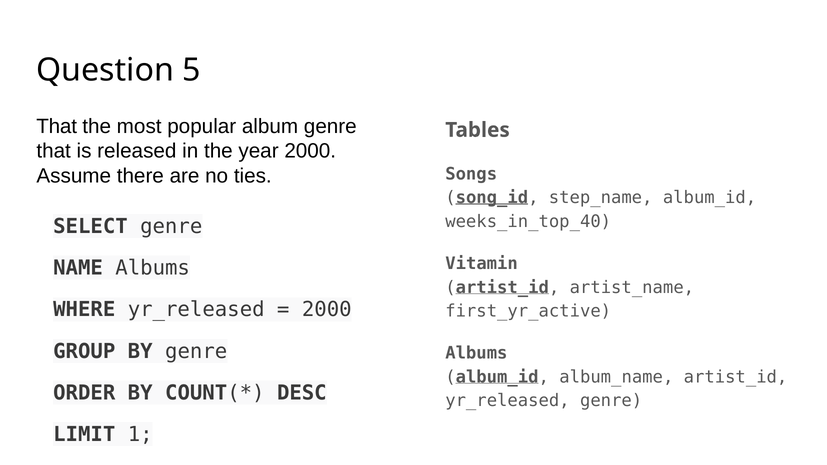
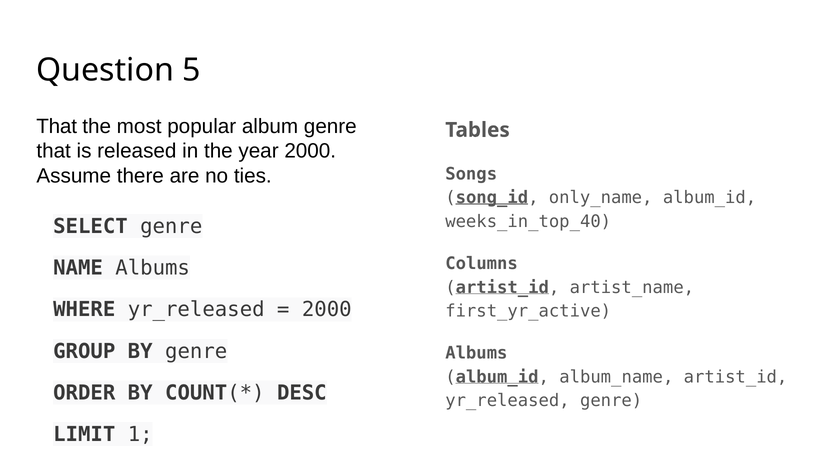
step_name: step_name -> only_name (601, 198)
Vitamin: Vitamin -> Columns (482, 264)
